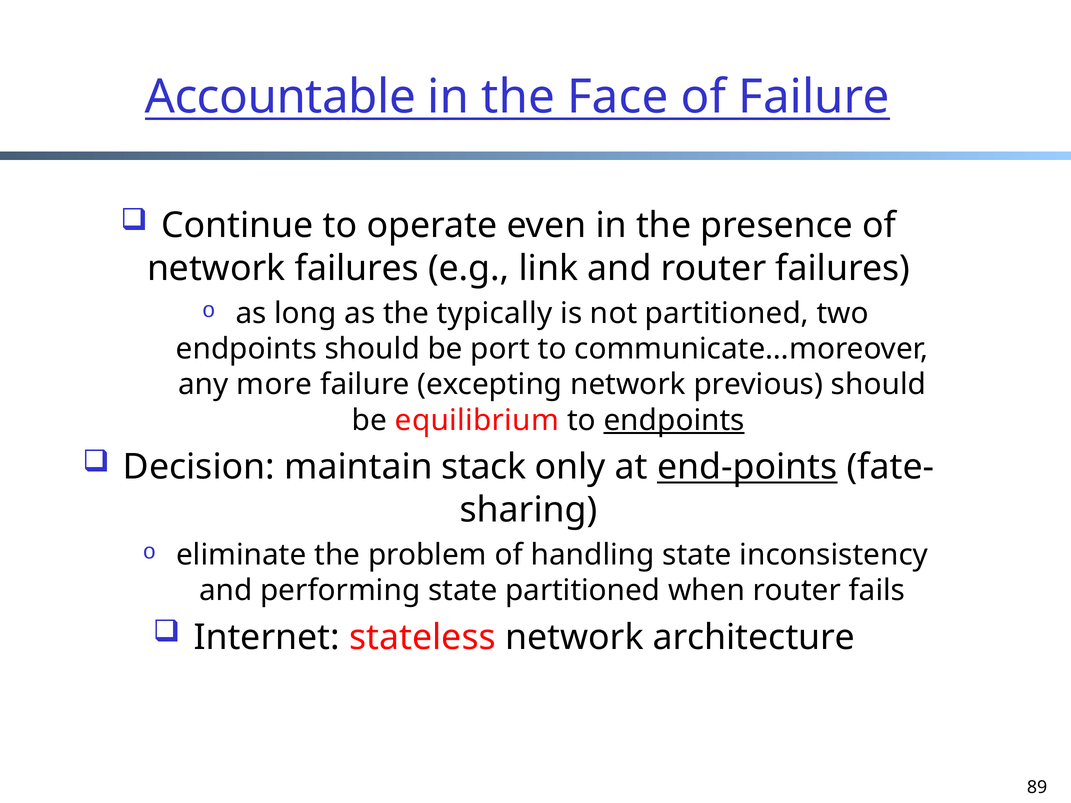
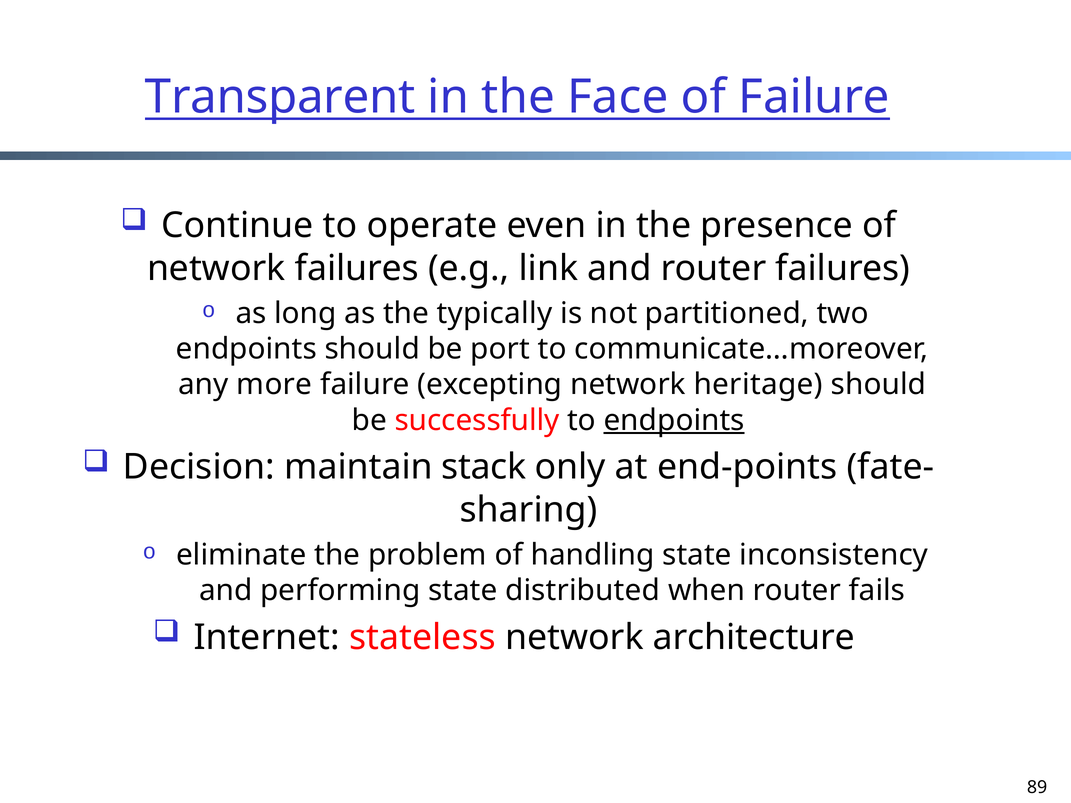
Accountable: Accountable -> Transparent (280, 97)
previous: previous -> heritage (758, 385)
equilibrium: equilibrium -> successfully (477, 420)
end-points underline: present -> none (747, 467)
state partitioned: partitioned -> distributed (583, 591)
